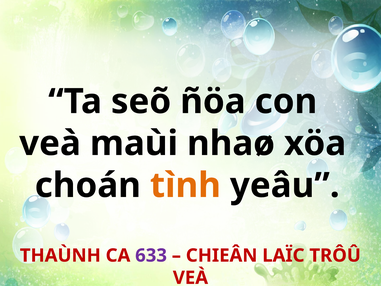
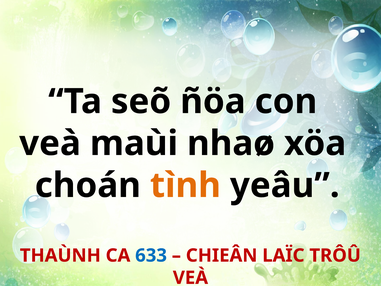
633 colour: purple -> blue (151, 255)
